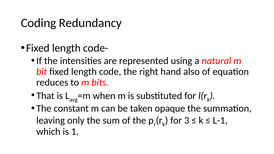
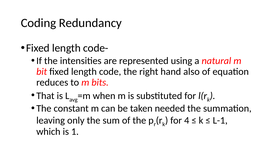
opaque: opaque -> needed (170, 108)
3: 3 -> 4 (187, 121)
